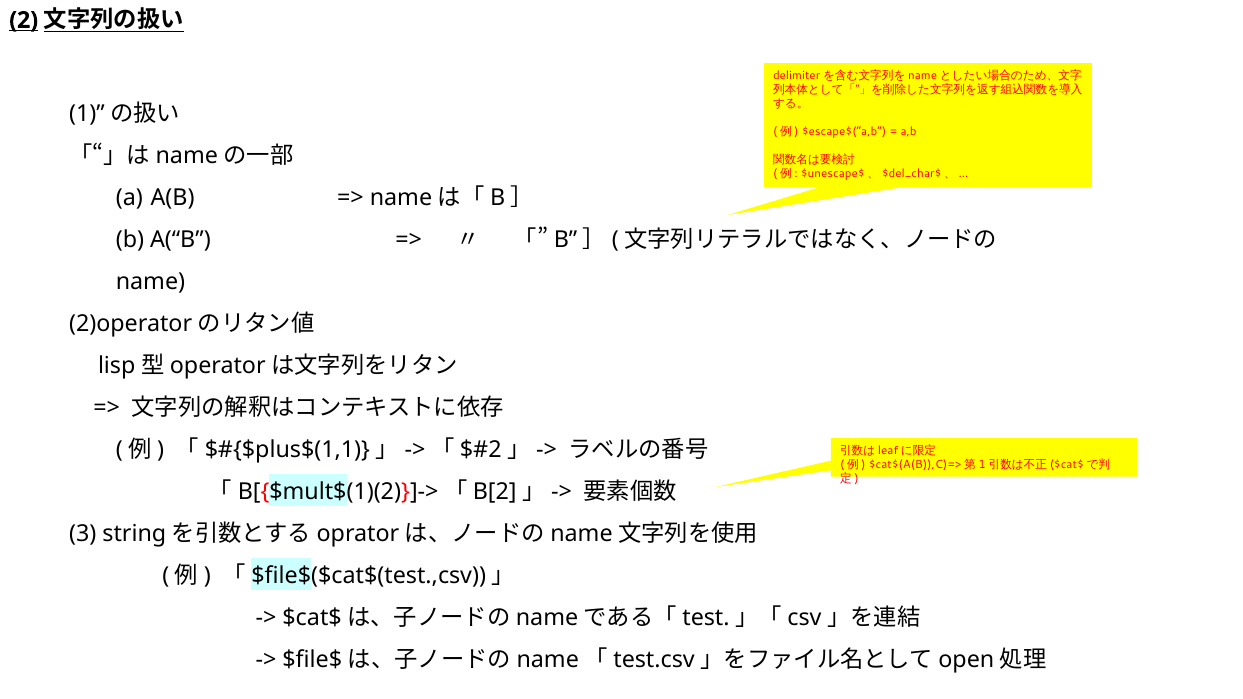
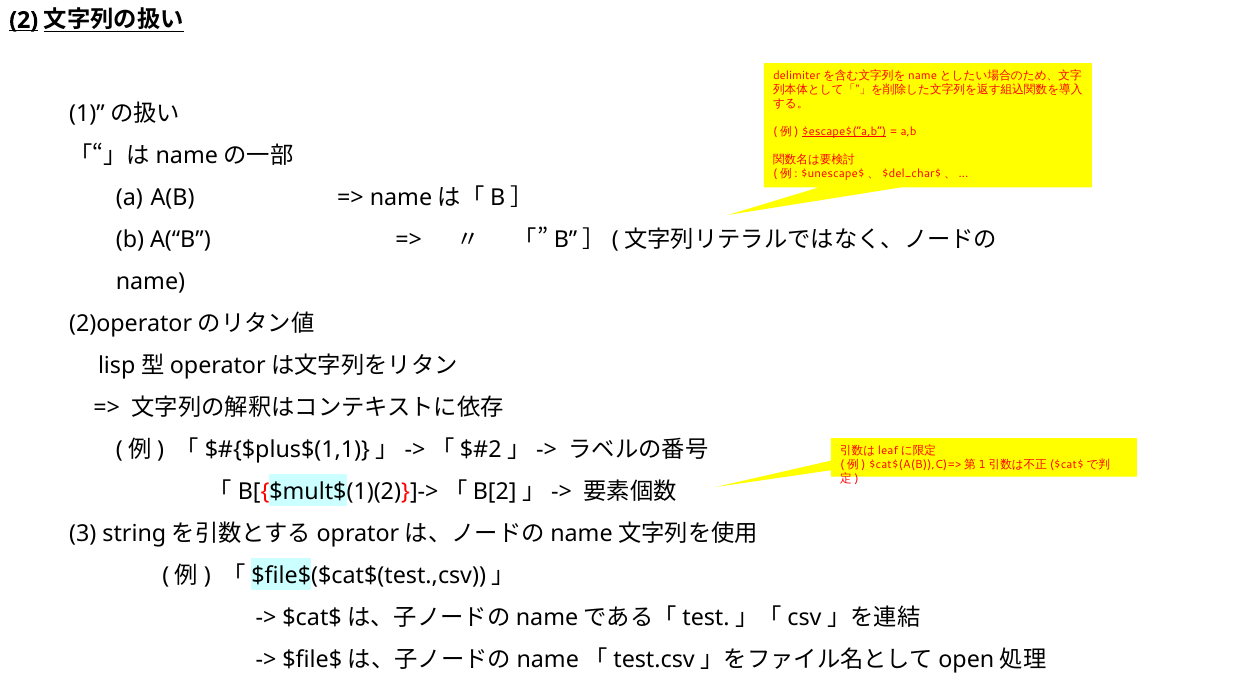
$escape$(“a,b underline: none -> present (844, 132)
